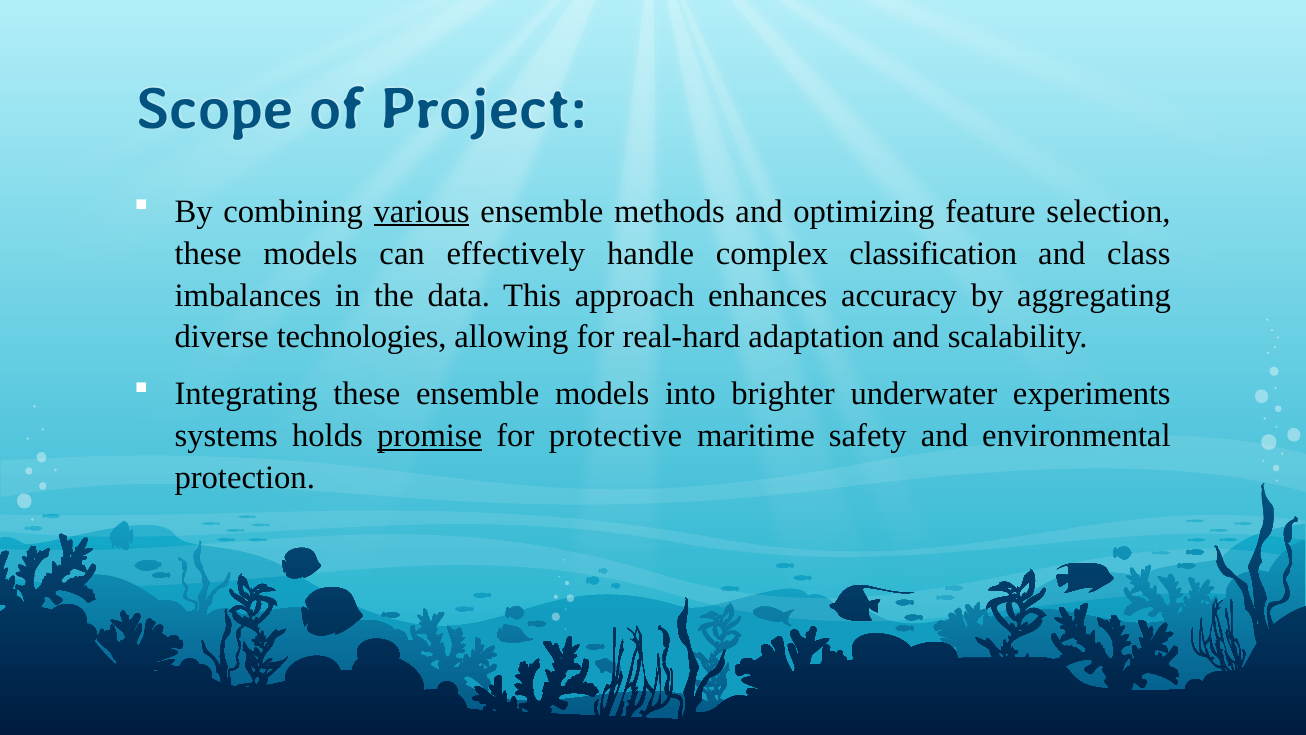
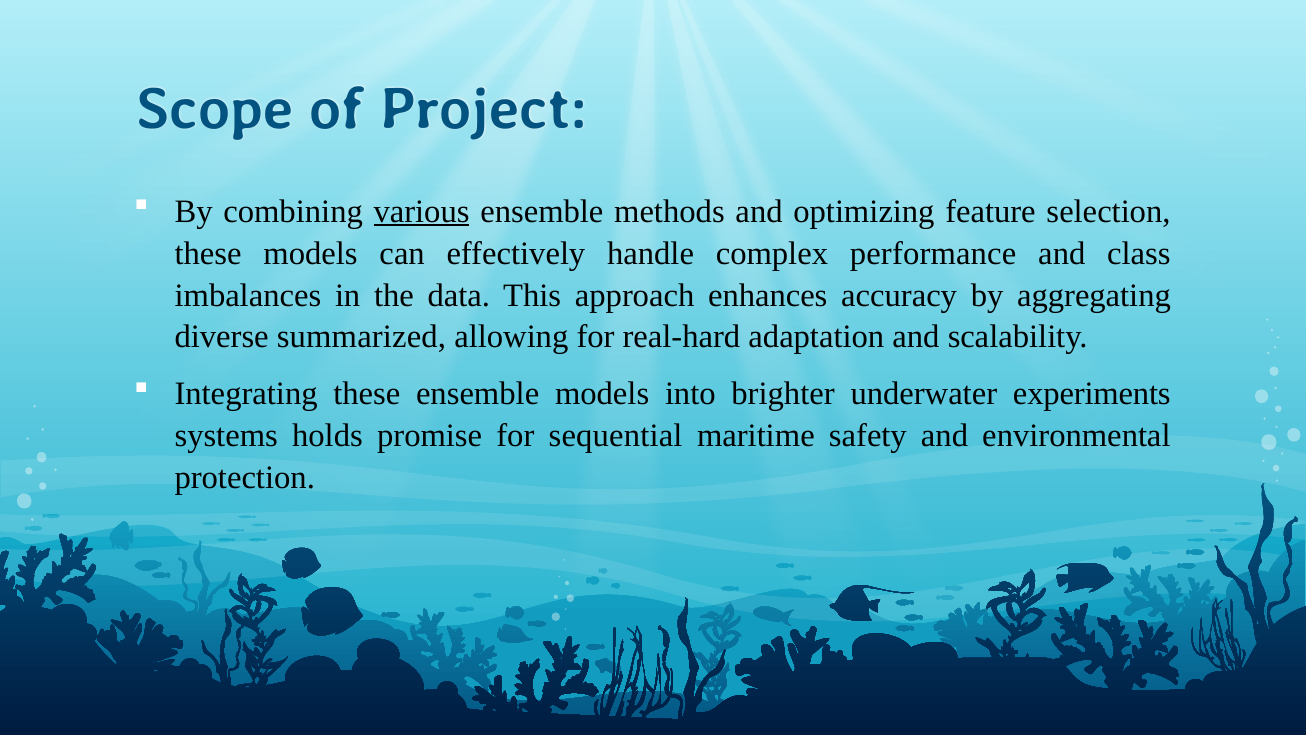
classification: classification -> performance (933, 253)
technologies: technologies -> summarized (361, 337)
promise underline: present -> none (430, 435)
protective: protective -> sequential (616, 435)
